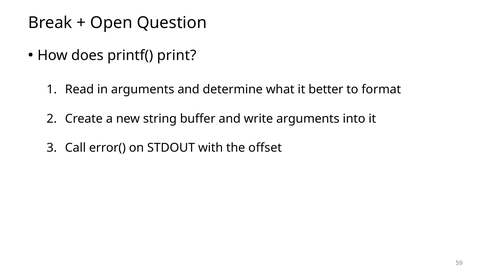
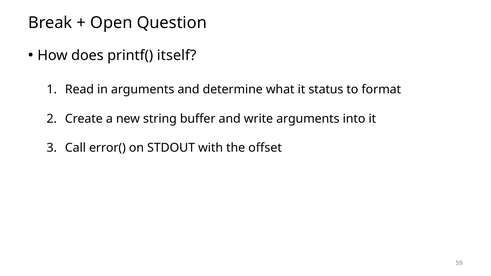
print: print -> itself (177, 56)
better: better -> status (326, 90)
